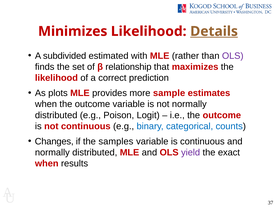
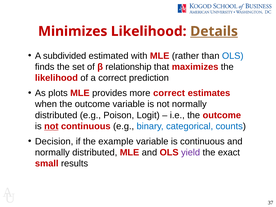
OLS colour: purple -> blue (233, 56)
more sample: sample -> correct (169, 93)
not underline: none -> present (51, 126)
Changes: Changes -> Decision (54, 141)
samples: samples -> example (116, 141)
when: when -> small (47, 163)
